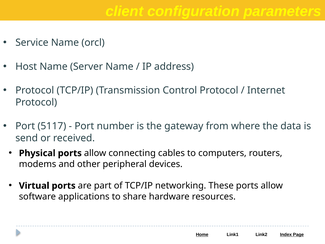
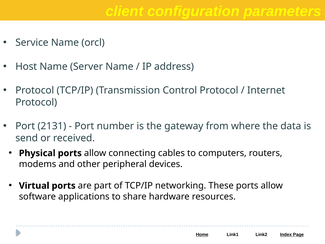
5117: 5117 -> 2131 (52, 126)
